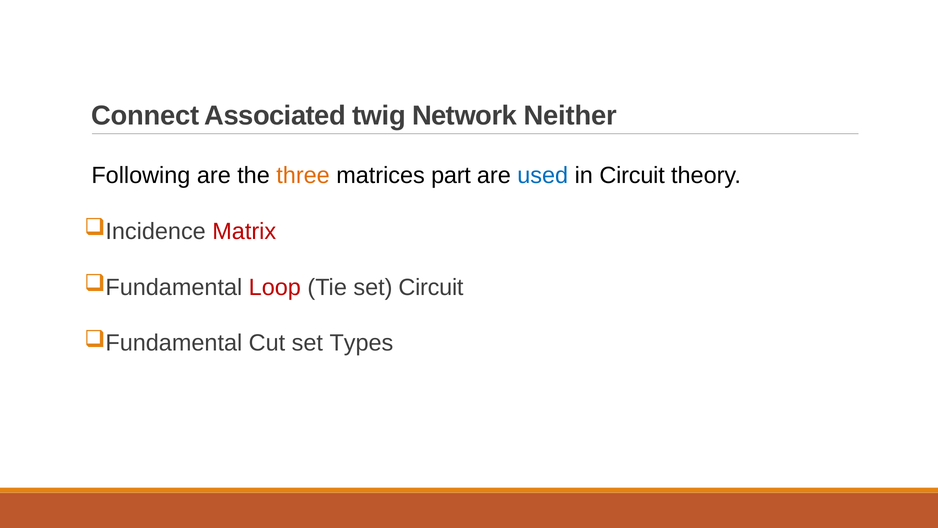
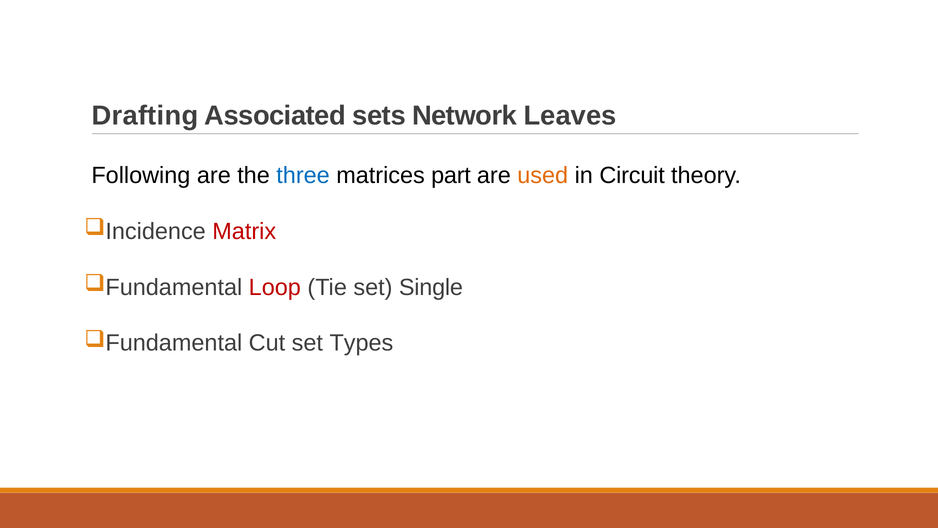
Connect: Connect -> Drafting (145, 115)
twig: twig -> sets (379, 115)
Neither: Neither -> Leaves (570, 115)
three colour: orange -> blue (303, 175)
used colour: blue -> orange (543, 175)
set Circuit: Circuit -> Single (431, 287)
